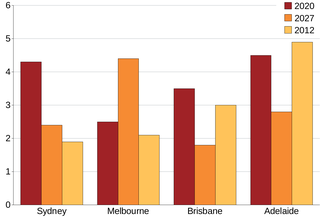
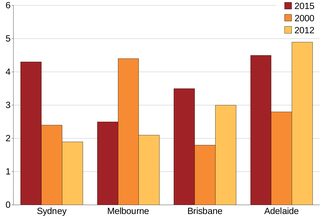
2020: 2020 -> 2015 (304, 6)
2027: 2027 -> 2000 (304, 18)
